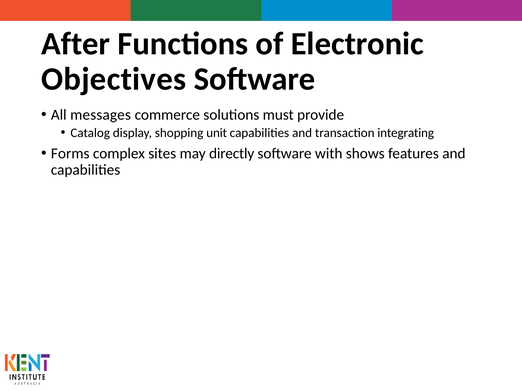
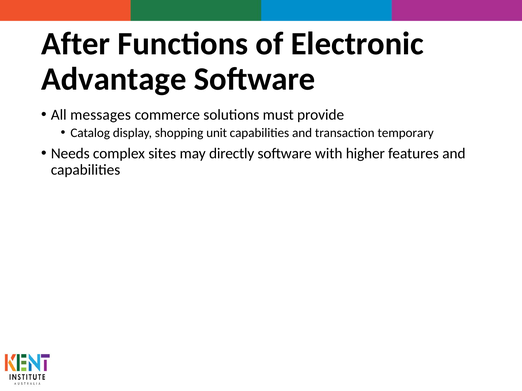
Objectives: Objectives -> Advantage (114, 79)
integrating: integrating -> temporary (406, 133)
Forms: Forms -> Needs (70, 154)
shows: shows -> higher (365, 154)
